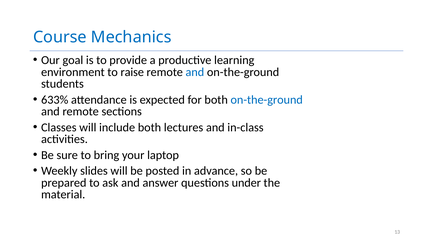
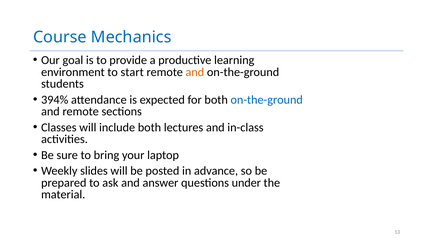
raise: raise -> start (132, 72)
and colour: blue -> orange (195, 72)
633%: 633% -> 394% (55, 100)
